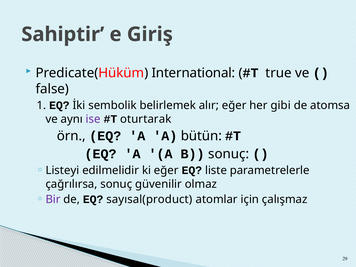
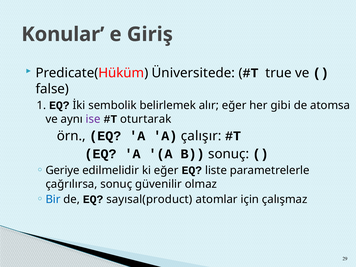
Sahiptir: Sahiptir -> Konular (63, 34)
International: International -> Üniversitede (193, 73)
bütün: bütün -> çalışır (201, 136)
Listeyi: Listeyi -> Geriye (62, 170)
Bir colour: purple -> blue (53, 199)
